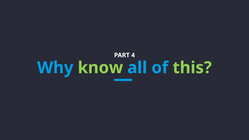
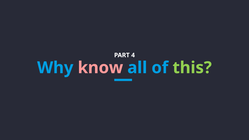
know colour: light green -> pink (100, 68)
